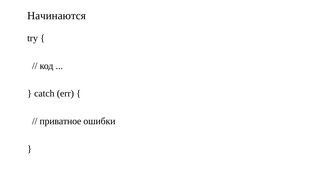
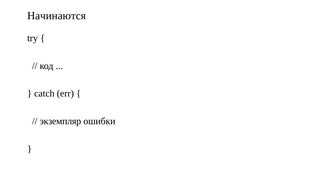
приватное: приватное -> экземпляр (60, 121)
